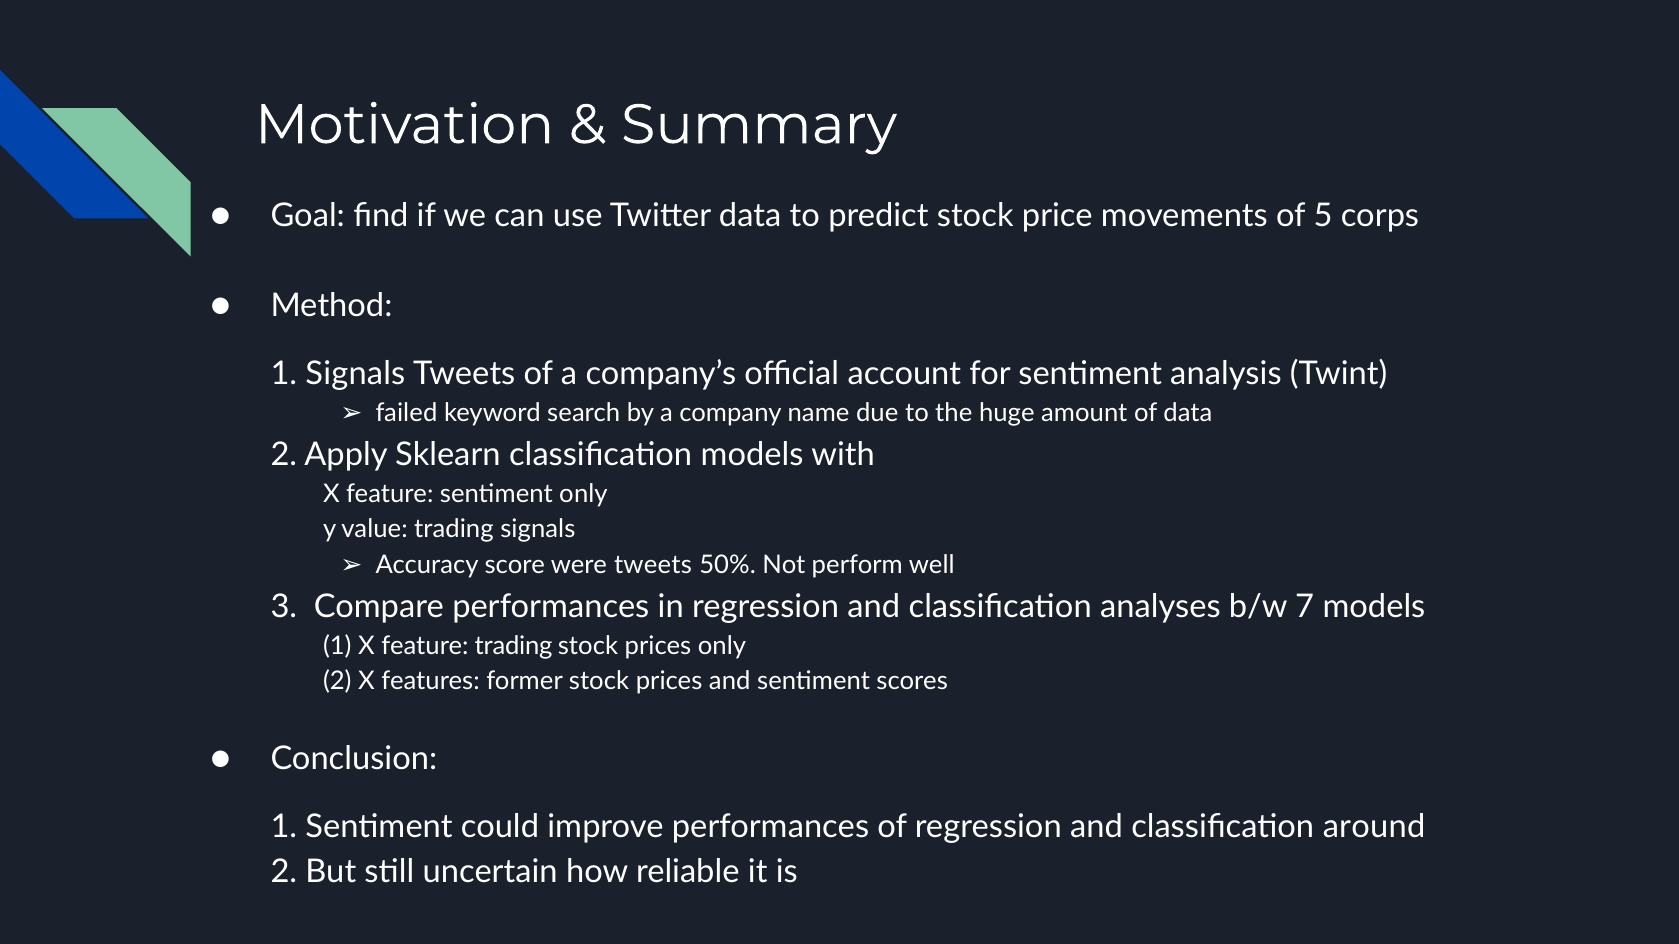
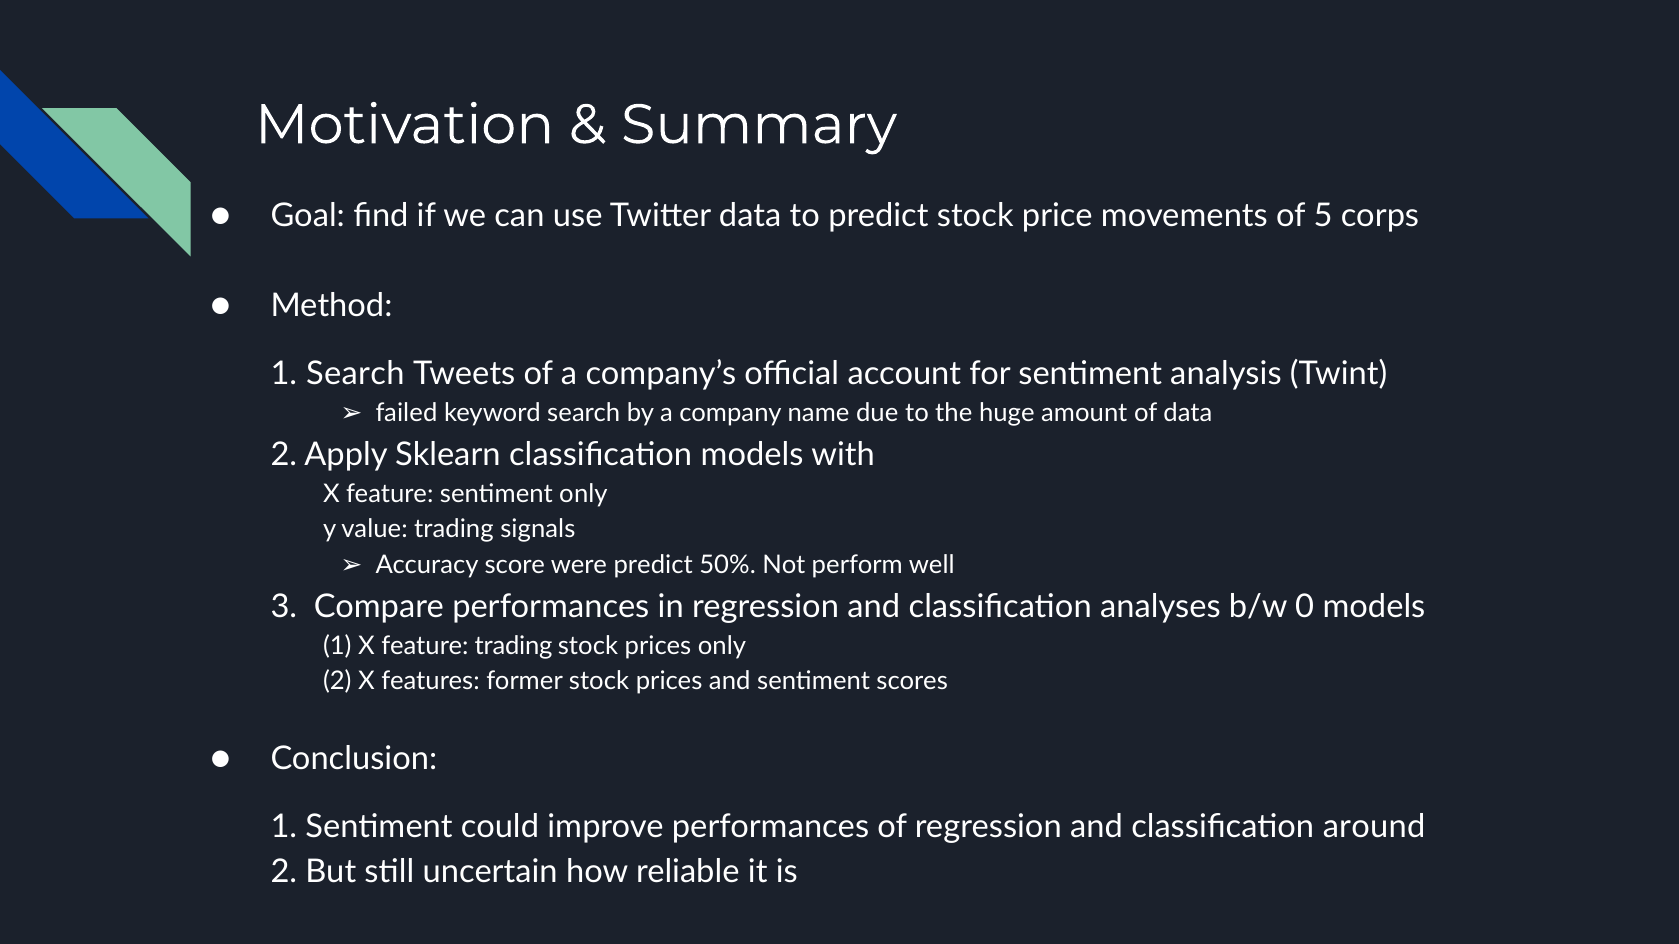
1 Signals: Signals -> Search (355, 374)
were tweets: tweets -> predict (653, 565)
7: 7 -> 0 (1305, 607)
